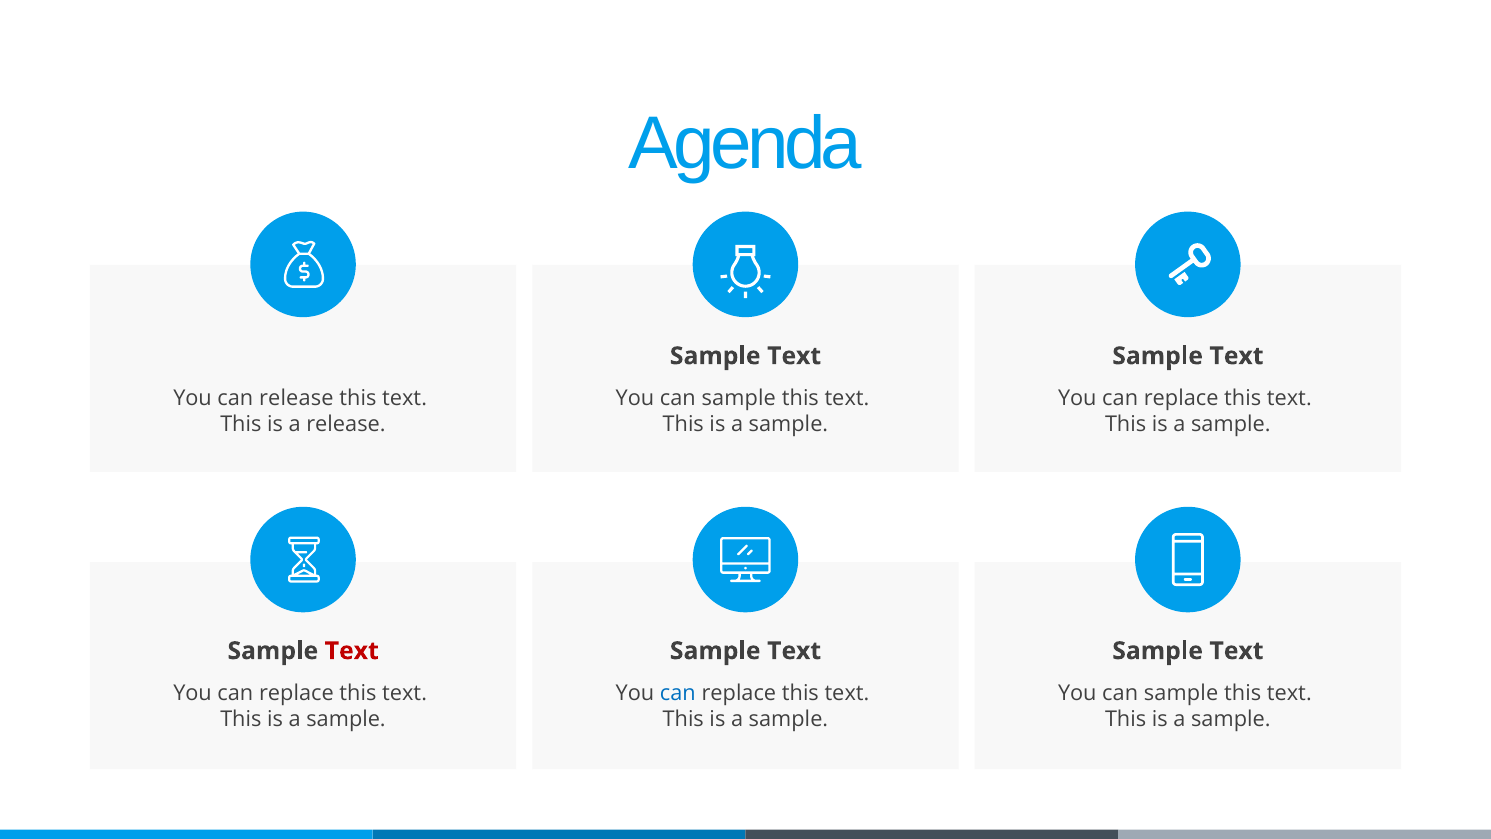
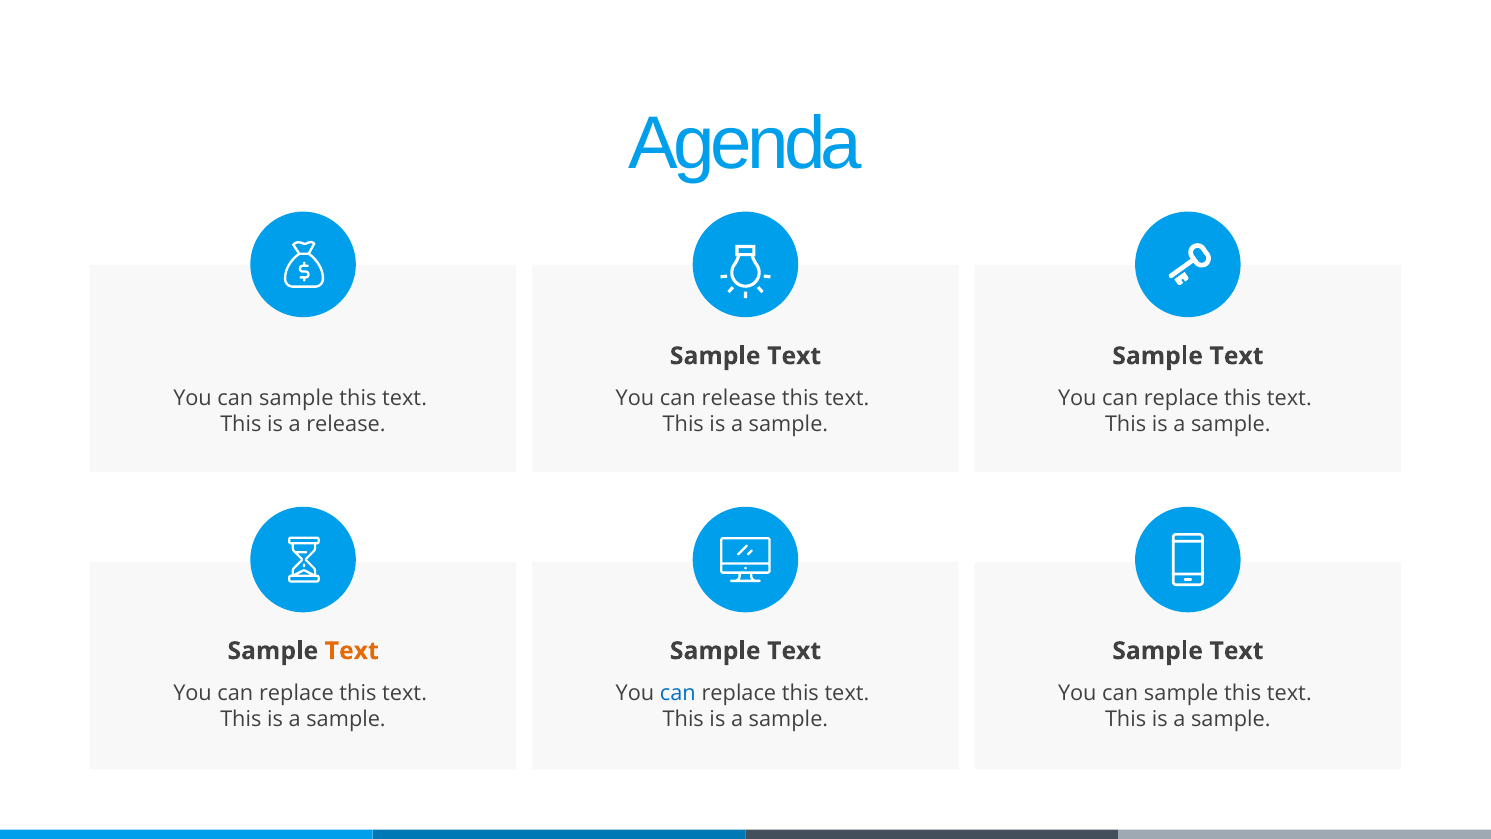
release: release -> sample (296, 398)
sample: sample -> release (739, 398)
Text colour: red -> orange (352, 651)
